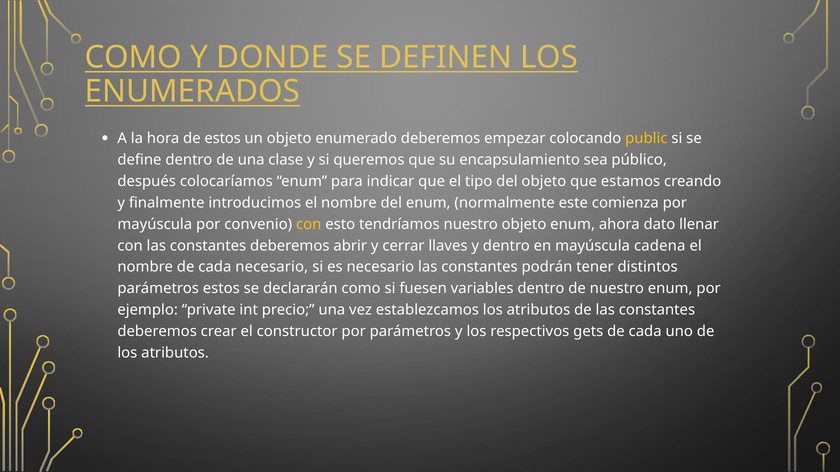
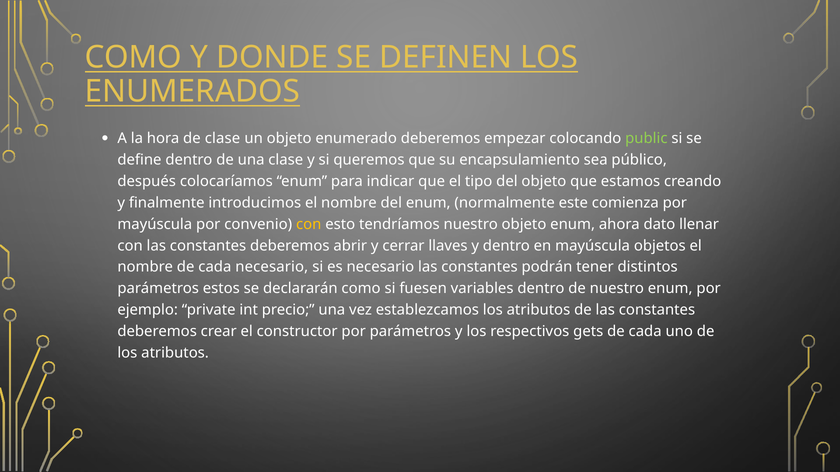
de estos: estos -> clase (222, 139)
public colour: yellow -> light green (646, 139)
cadena: cadena -> objetos (660, 246)
